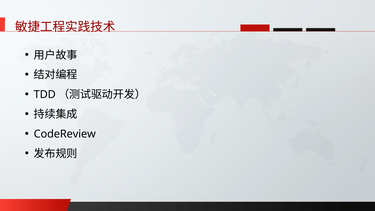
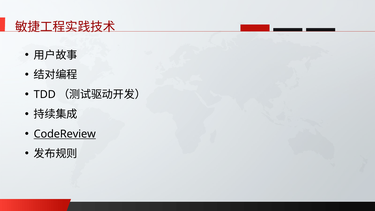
CodeReview underline: none -> present (65, 134)
